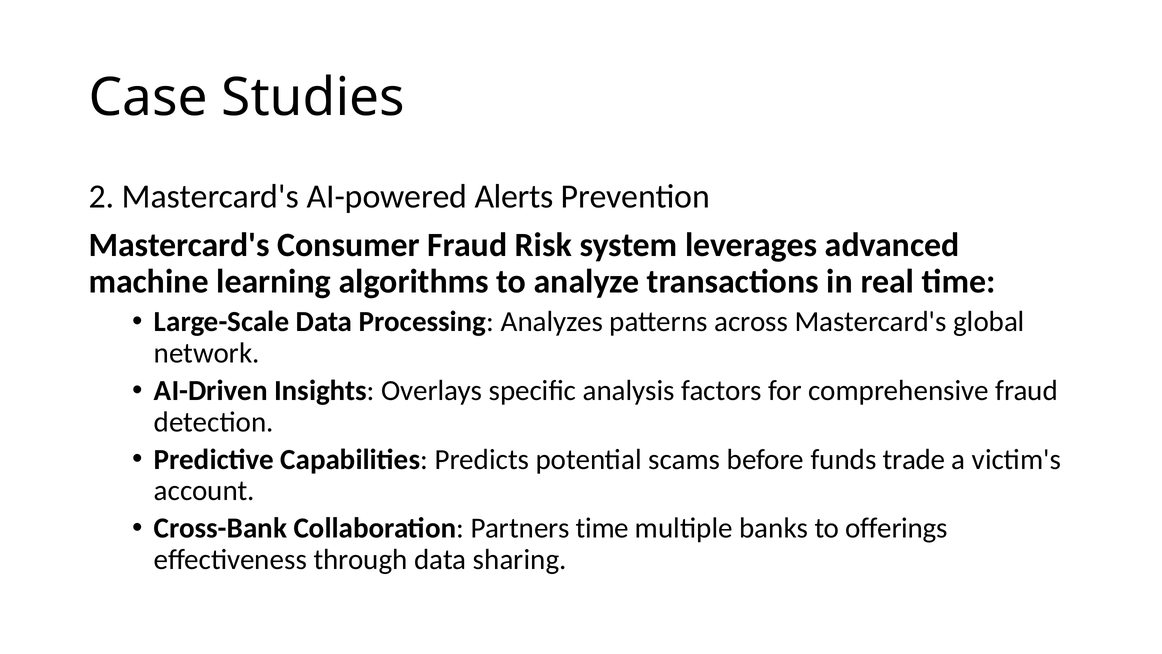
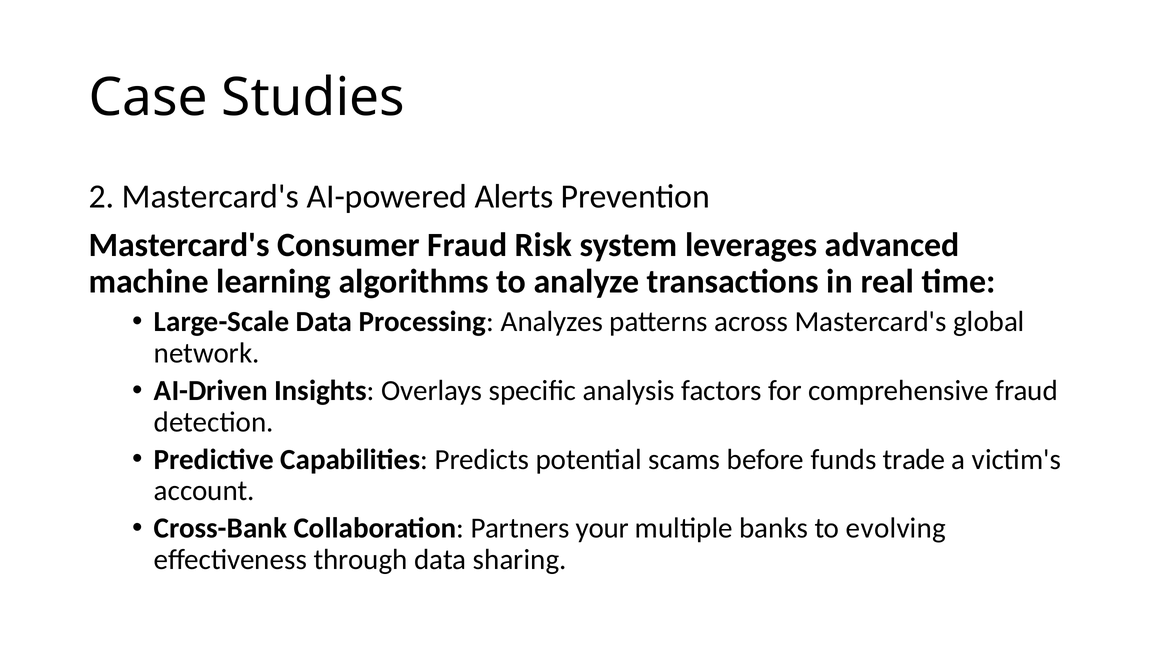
Partners time: time -> your (602, 528)
offerings: offerings -> evolving (896, 528)
